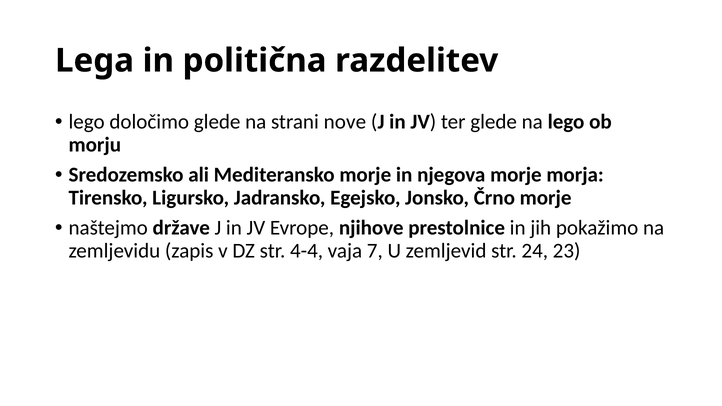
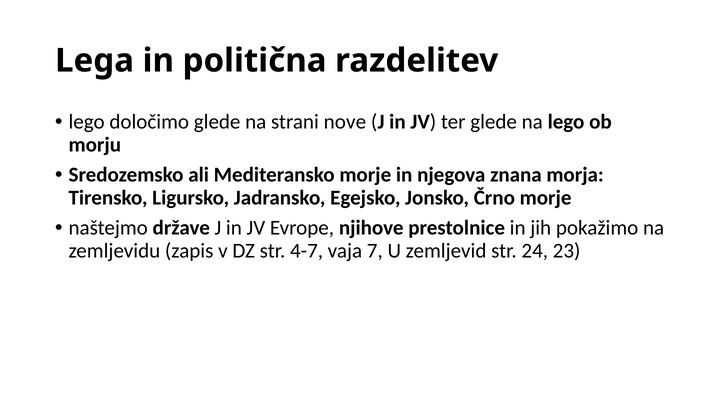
njegova morje: morje -> znana (516, 175)
4-4: 4-4 -> 4-7 (307, 251)
